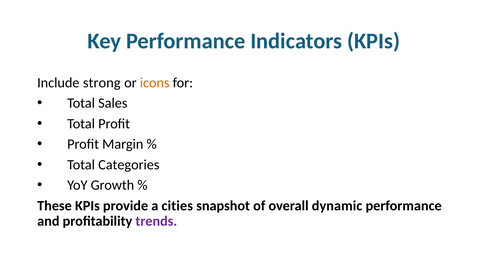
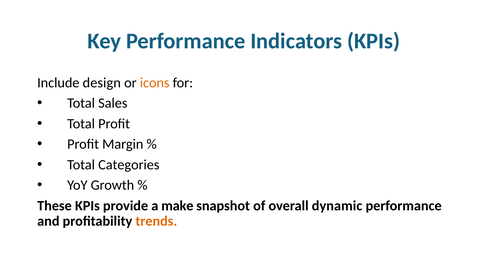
strong: strong -> design (102, 83)
cities: cities -> make (177, 205)
trends colour: purple -> orange (156, 221)
